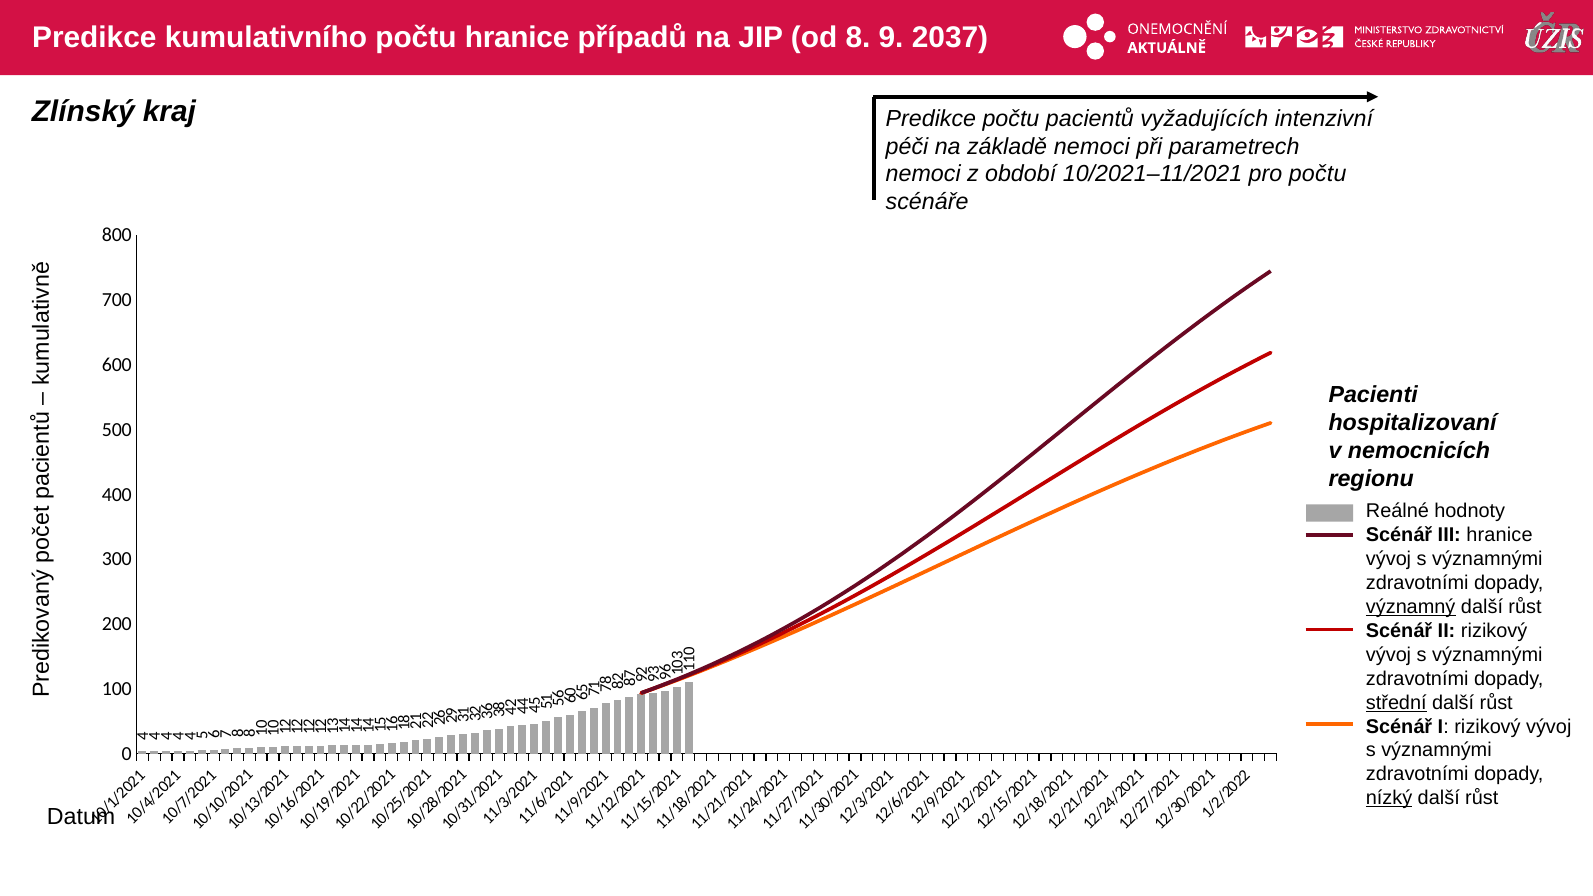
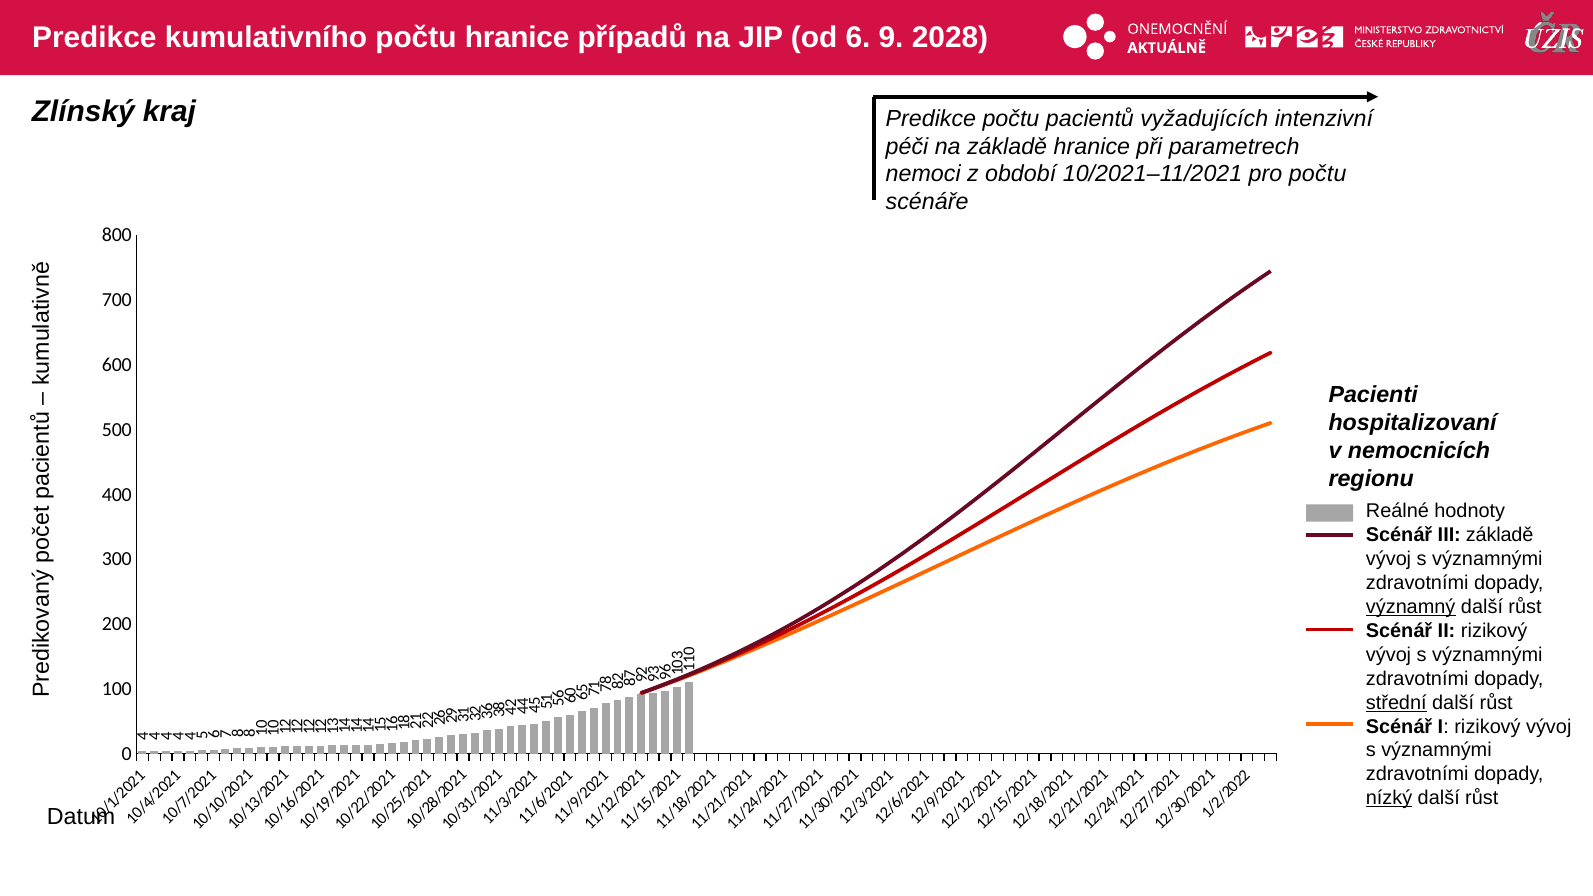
od 8: 8 -> 6 (858, 37)
2037: 2037 -> 2028 (950, 37)
základě nemoci: nemoci -> hranice (1092, 146)
III hranice: hranice -> základě (1500, 535)
